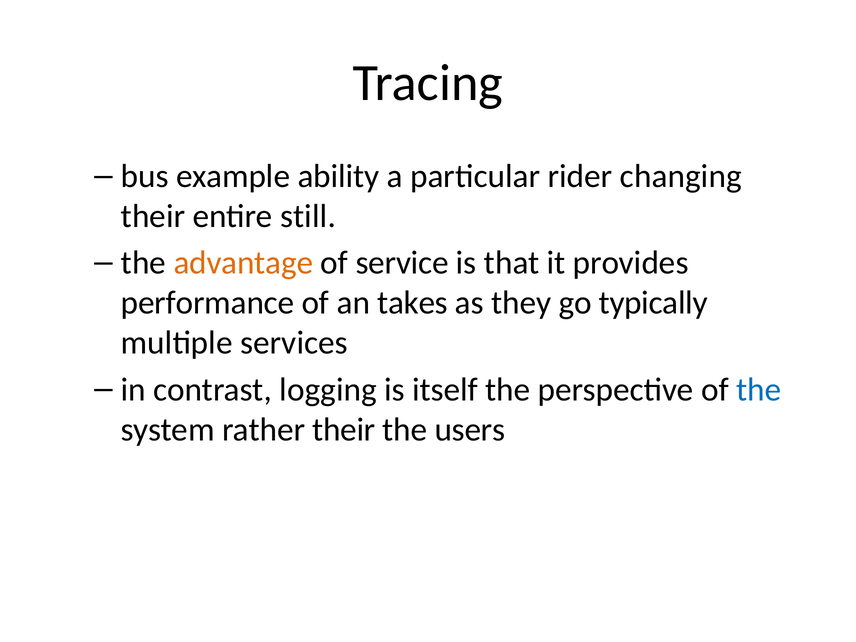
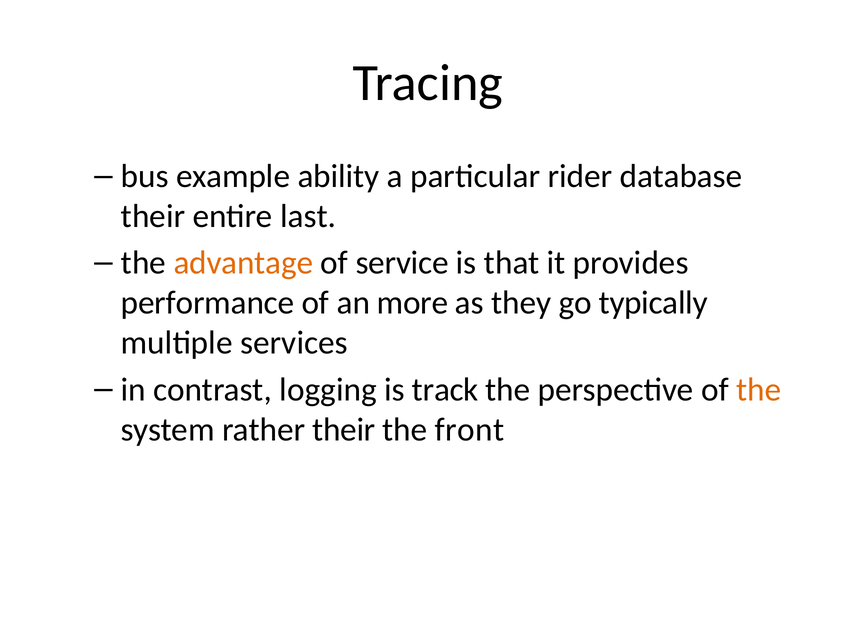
changing: changing -> database (681, 176)
still: still -> last (308, 216)
takes: takes -> more (413, 303)
itself: itself -> track (445, 390)
the colour: blue -> orange (759, 390)
users: users -> front (470, 430)
